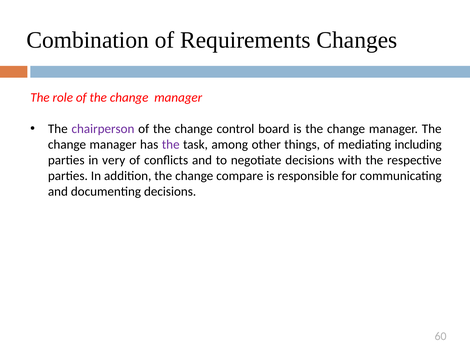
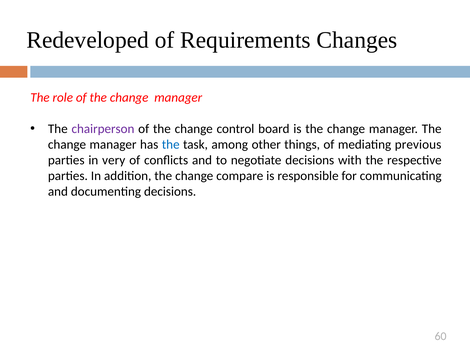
Combination: Combination -> Redeveloped (88, 40)
the colour: purple -> blue (171, 144)
including: including -> previous (418, 144)
